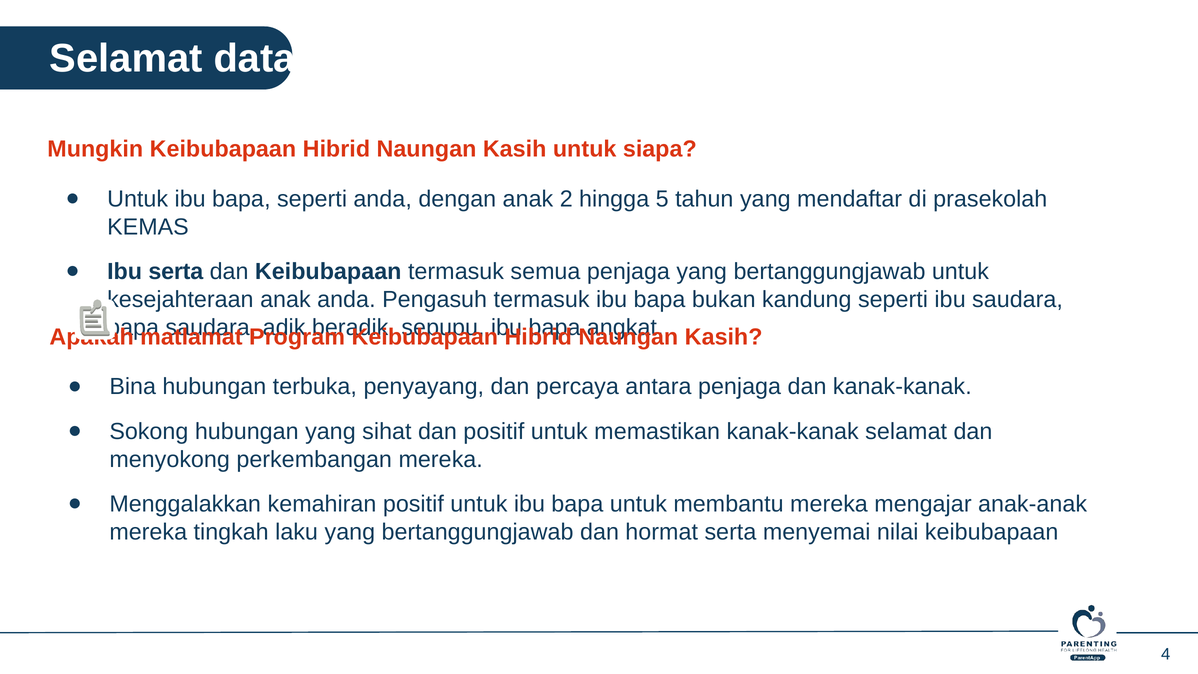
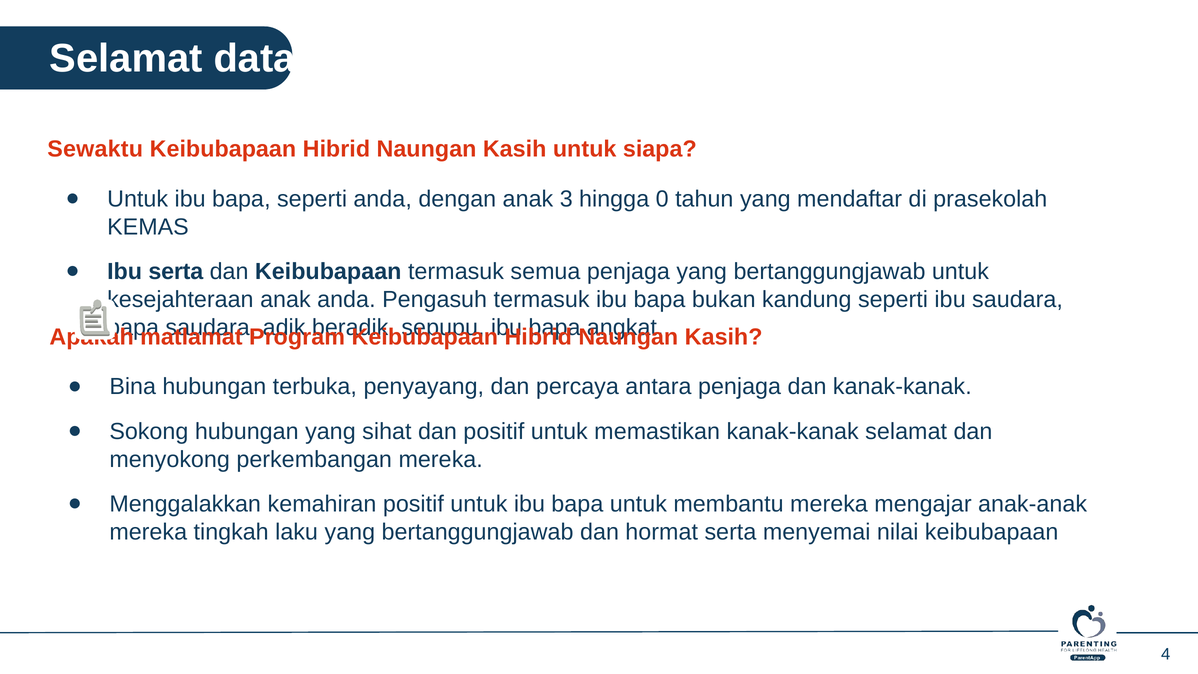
Mungkin: Mungkin -> Sewaktu (95, 149)
2: 2 -> 3 (566, 199)
5: 5 -> 0 (662, 199)
